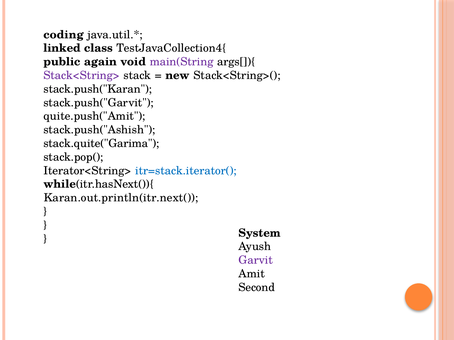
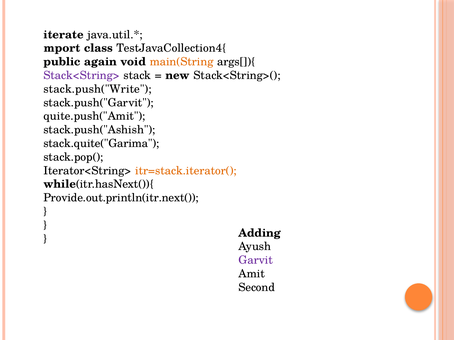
coding: coding -> iterate (64, 35)
linked: linked -> mport (62, 48)
main(String colour: purple -> orange (182, 62)
stack.push("Karan: stack.push("Karan -> stack.push("Write (98, 89)
itr=stack.iterator( colour: blue -> orange (186, 171)
Karan.out.println(itr.next(: Karan.out.println(itr.next( -> Provide.out.println(itr.next( (121, 198)
System: System -> Adding (260, 233)
